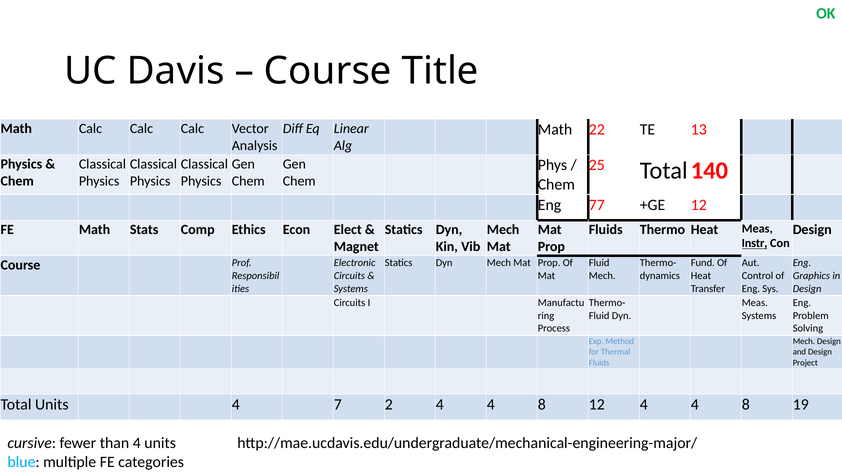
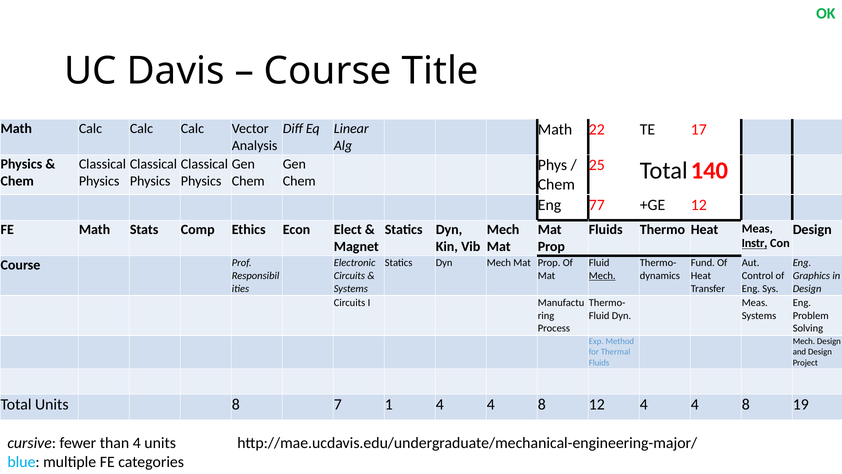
13: 13 -> 17 (699, 130)
Mech underline: none -> present (602, 276)
Units 4: 4 -> 8 (236, 404)
2: 2 -> 1 (389, 404)
